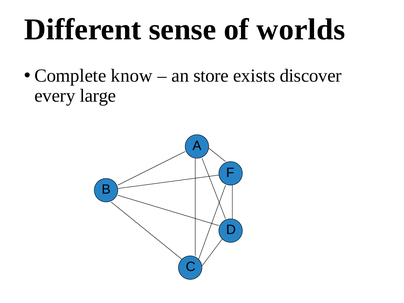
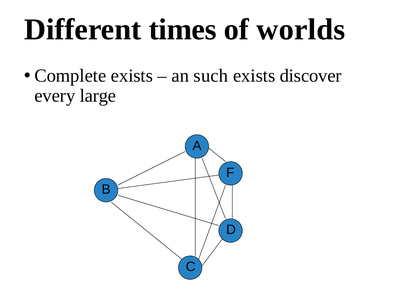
sense: sense -> times (183, 29)
Complete know: know -> exists (132, 76)
store: store -> such (211, 76)
